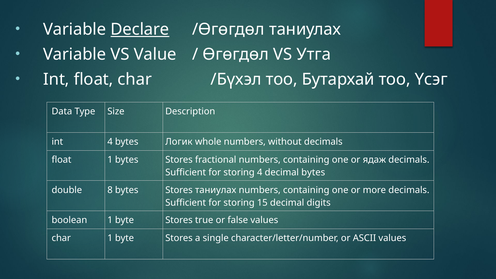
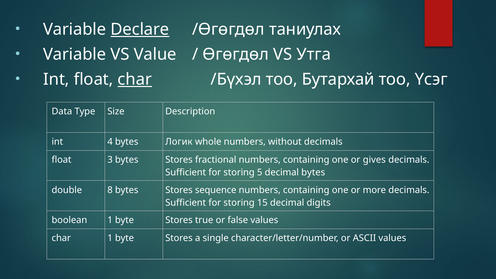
char underline: none -> present (135, 79)
float 1: 1 -> 3 (110, 160)
ядаж: ядаж -> gives (374, 160)
storing 4: 4 -> 5 (260, 172)
Stores таниулах: таниулах -> sequence (216, 190)
